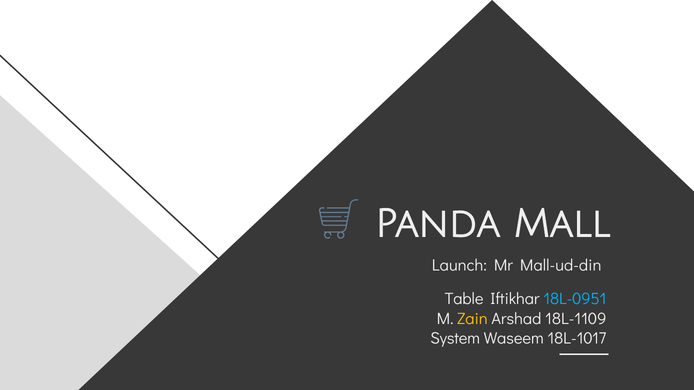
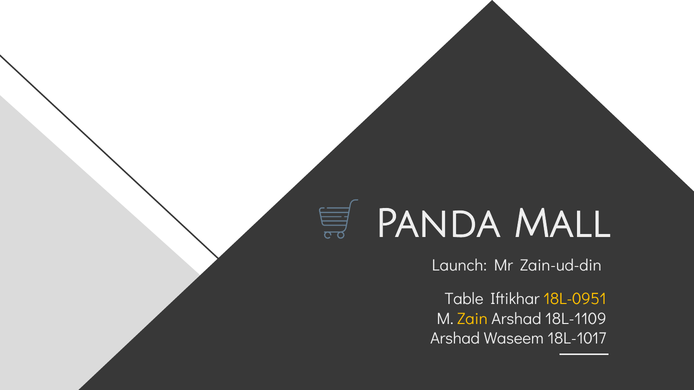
Mall-ud-din: Mall-ud-din -> Zain-ud-din (561, 266)
18L-0951 colour: light blue -> yellow (575, 299)
System: System -> Arshad (455, 339)
